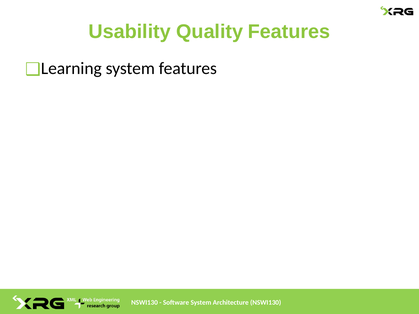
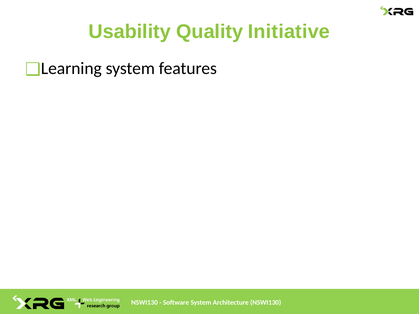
Quality Features: Features -> Initiative (289, 32)
